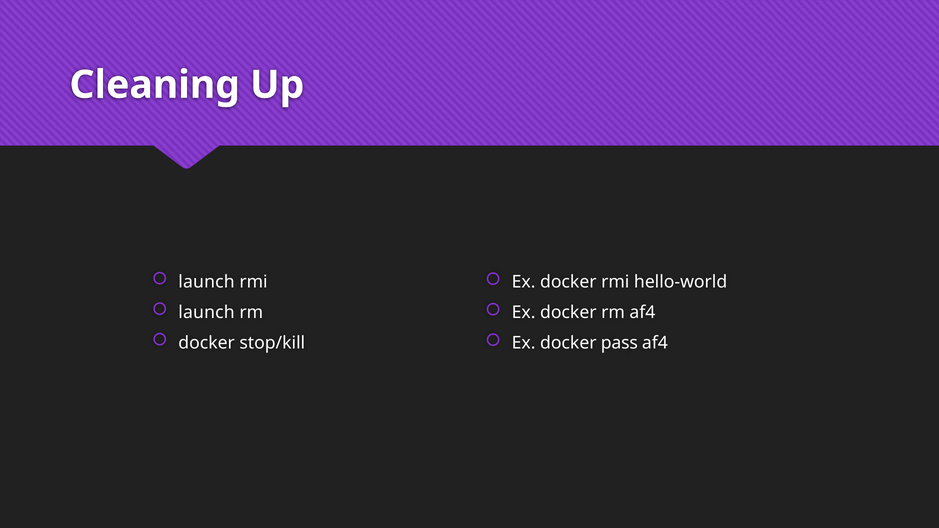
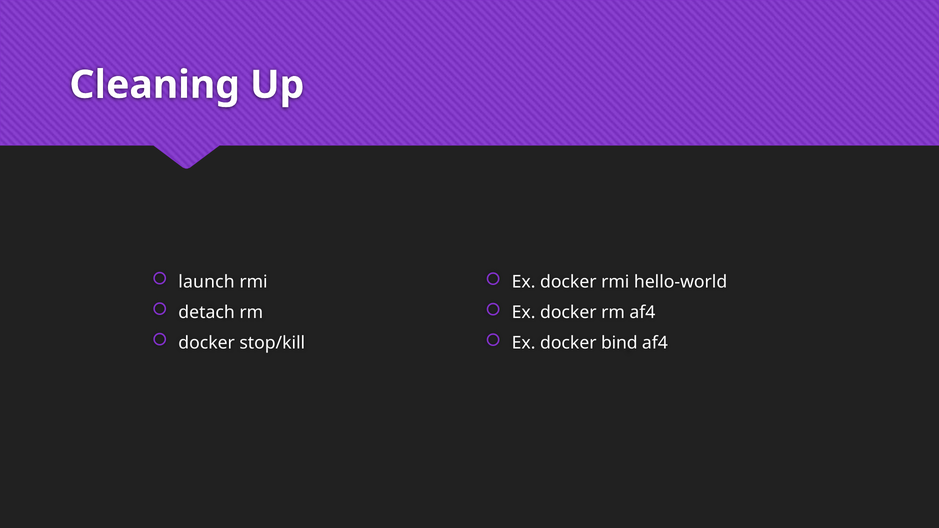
launch: launch -> detach (207, 312)
pass: pass -> bind (619, 343)
